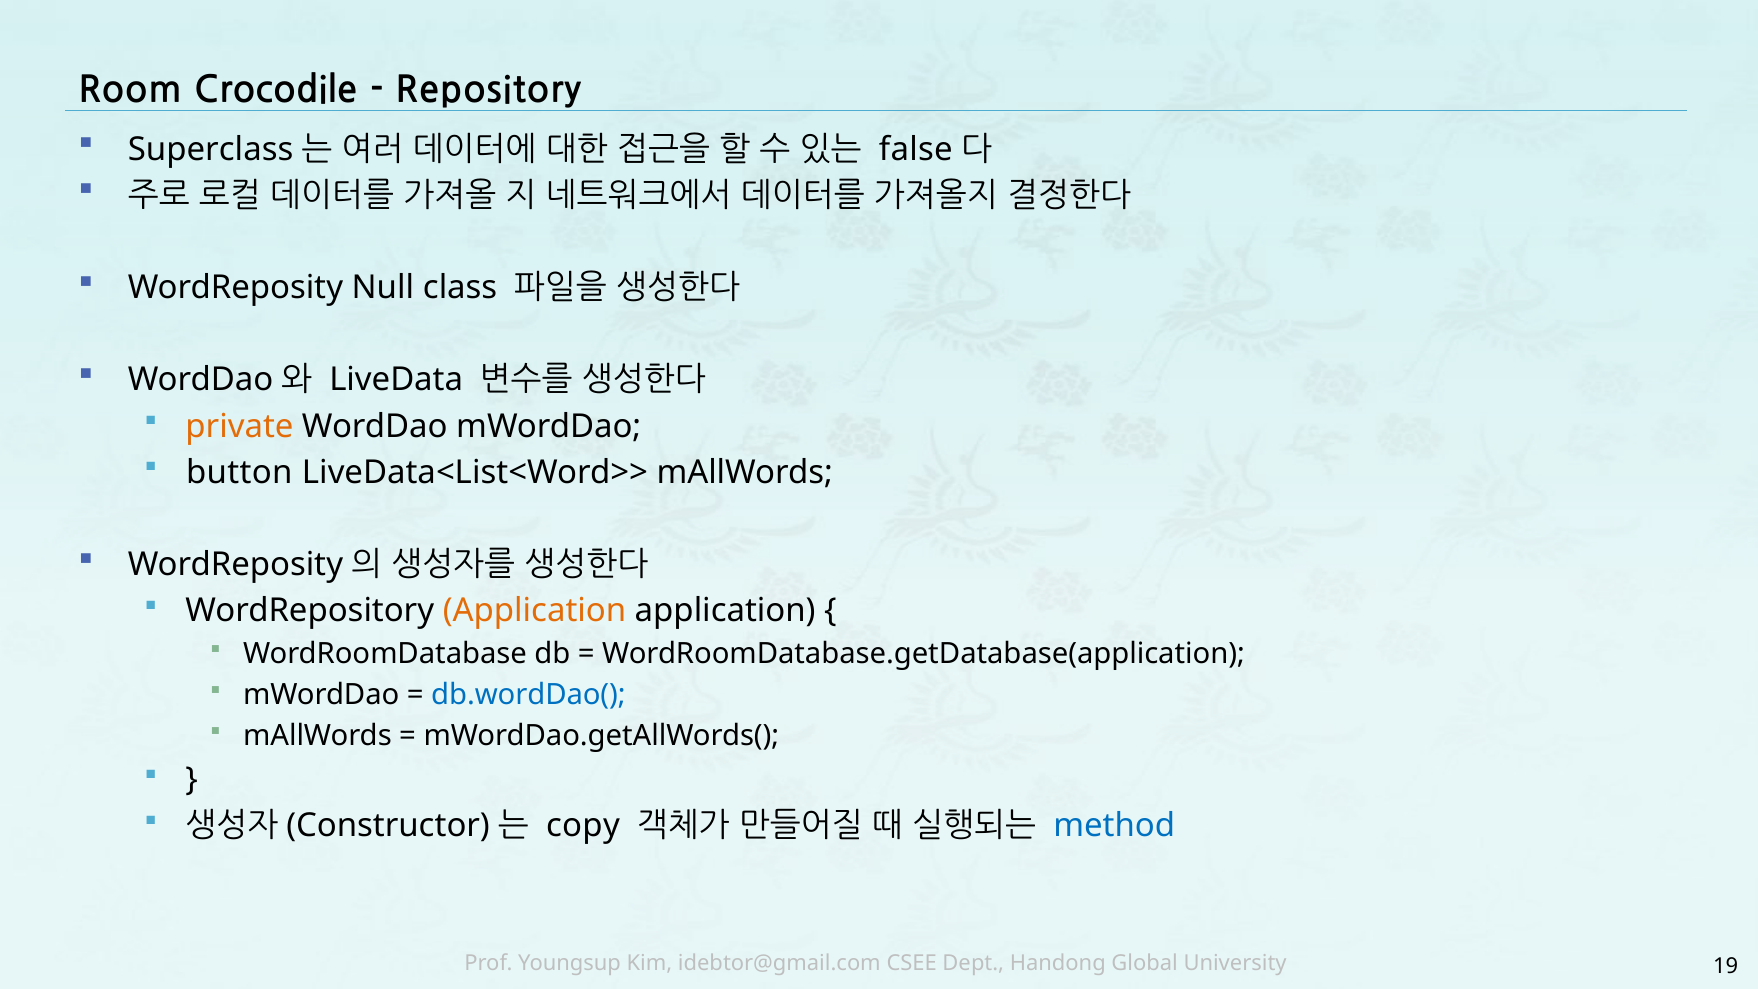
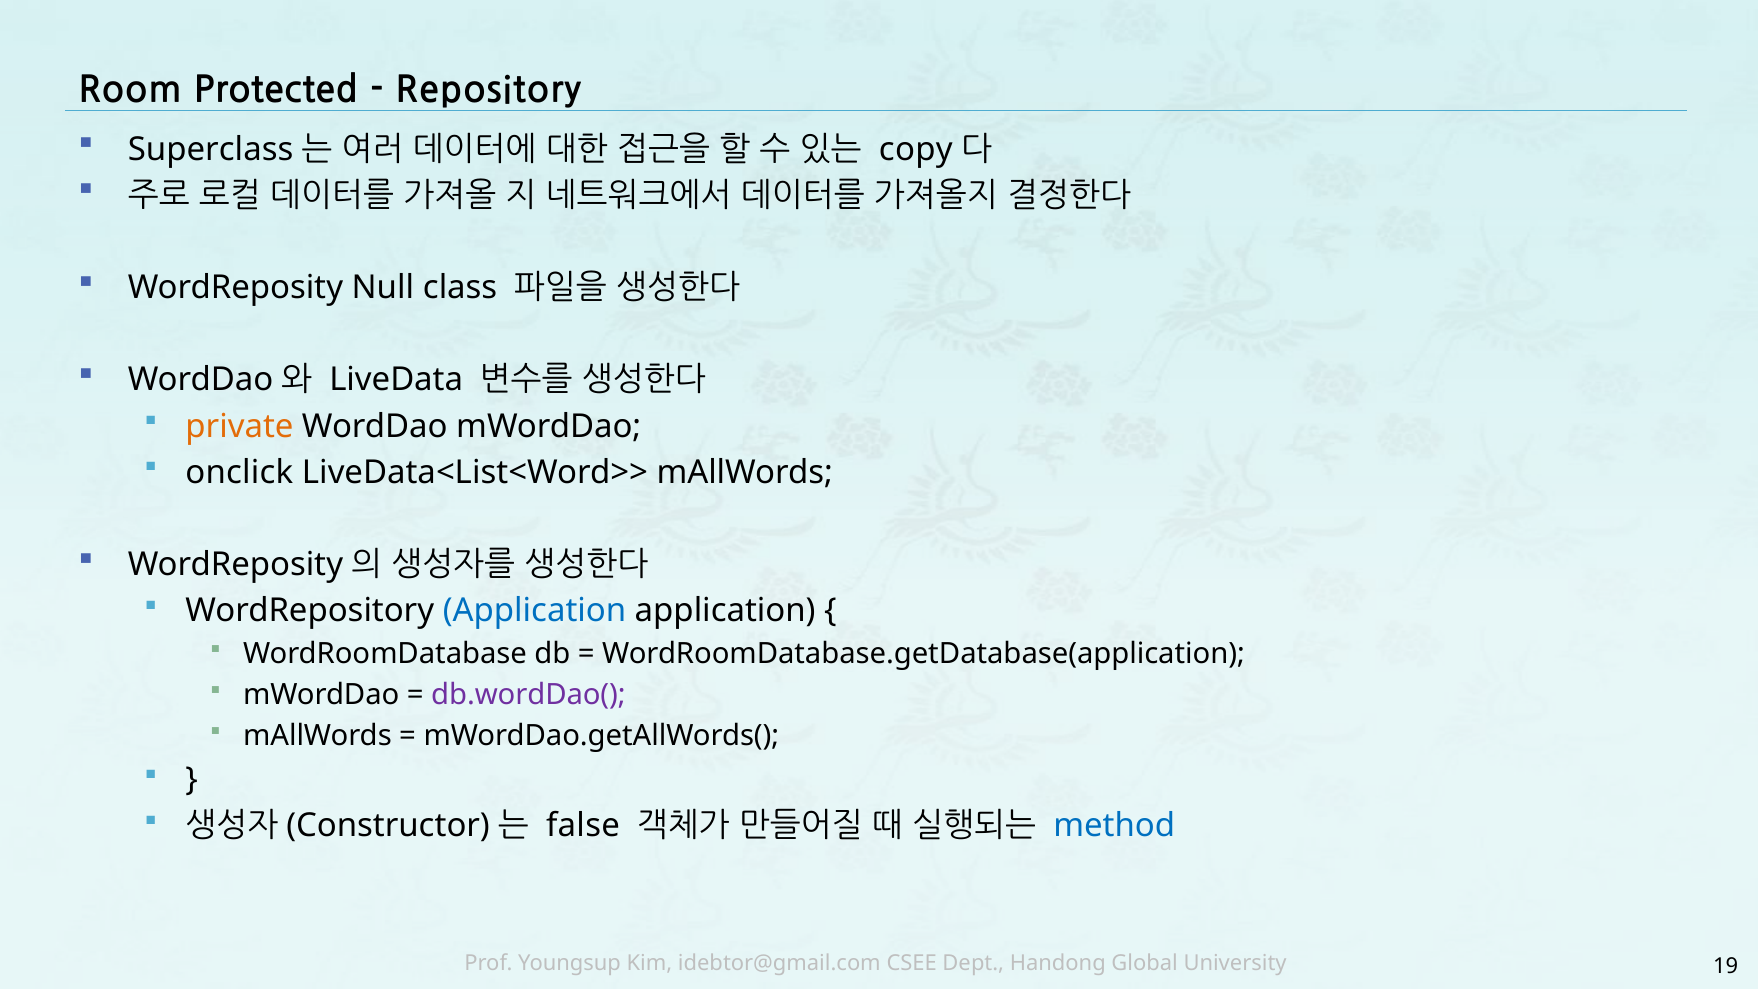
Crocodile: Crocodile -> Protected (276, 90)
false: false -> copy (916, 149)
button: button -> onclick (239, 472)
Application colour: orange -> blue (534, 611)
db.wordDao( colour: blue -> purple (528, 695)
copy: copy -> false (583, 826)
